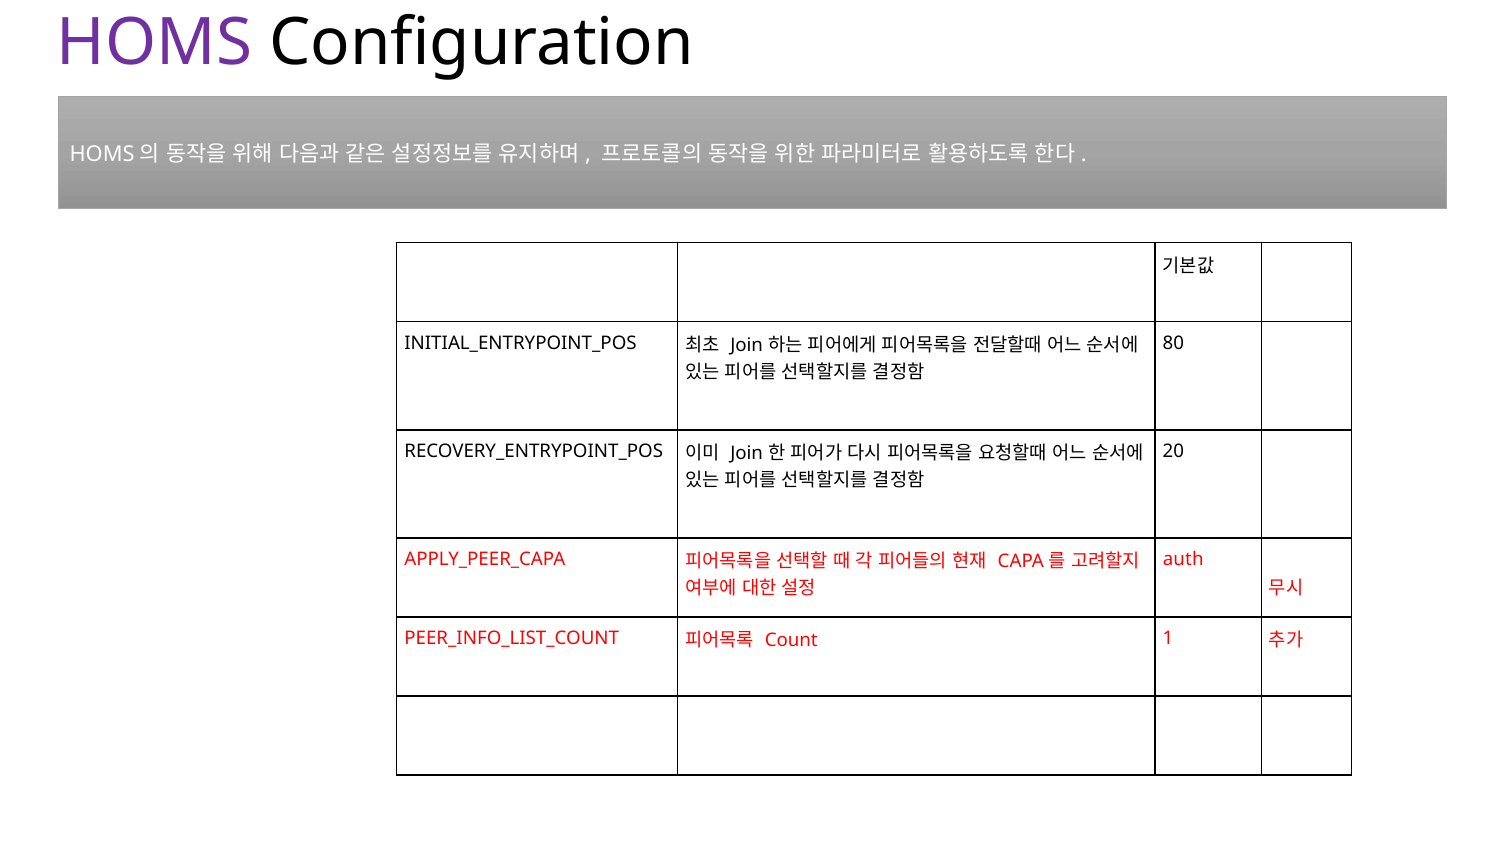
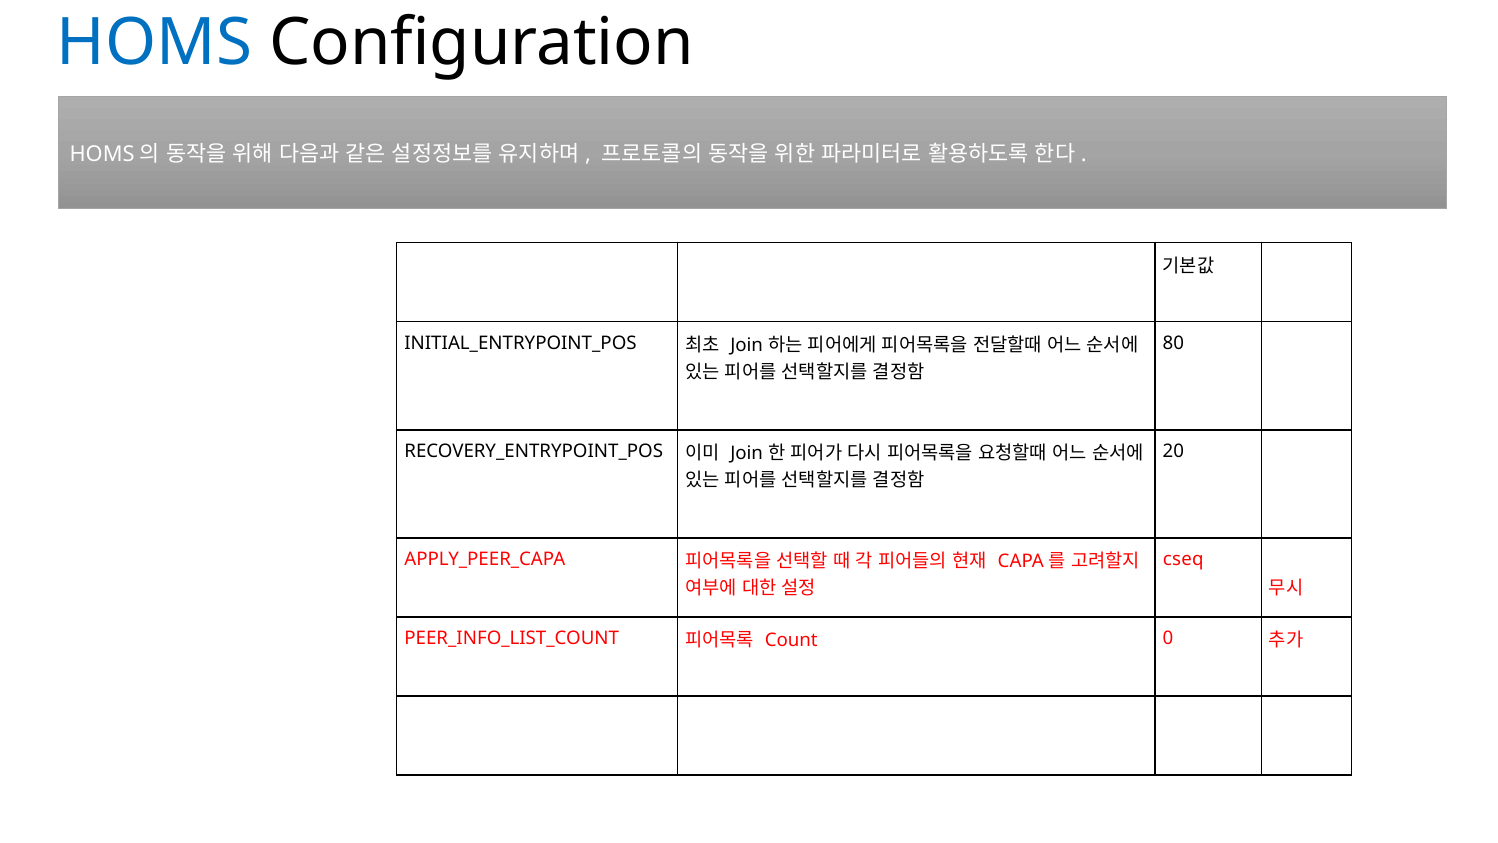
HOMS colour: purple -> blue (154, 43)
auth: auth -> cseq (1183, 560)
1: 1 -> 0 (1168, 638)
